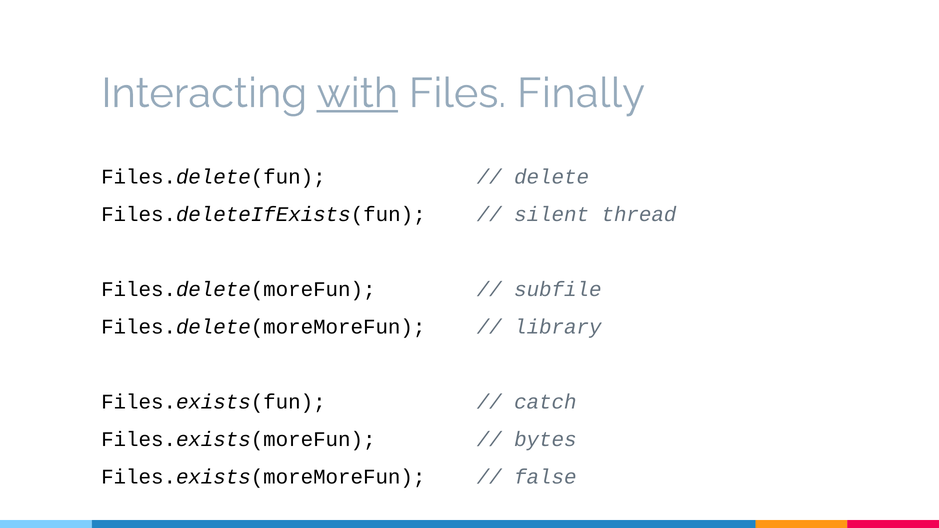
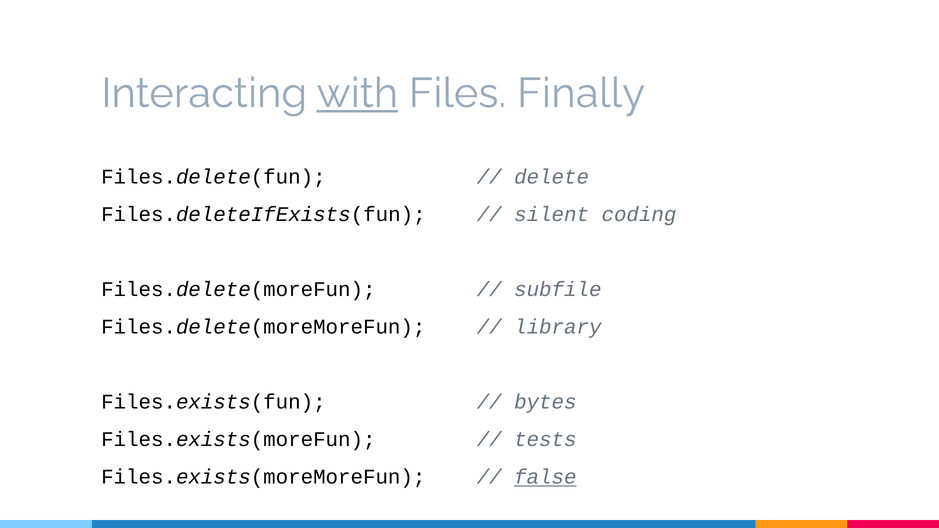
thread: thread -> coding (639, 214)
catch: catch -> bytes (545, 402)
bytes: bytes -> tests (545, 440)
false underline: none -> present (545, 477)
